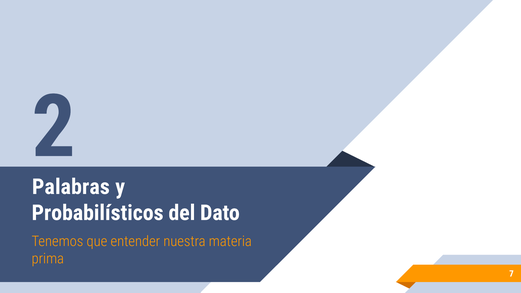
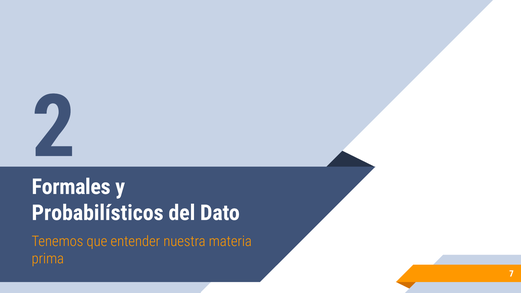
Palabras: Palabras -> Formales (71, 187)
